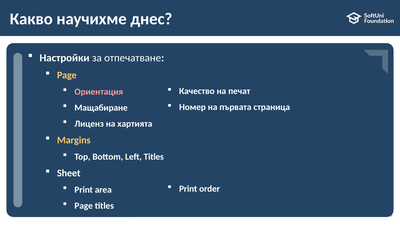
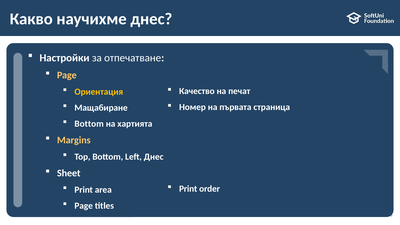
Ориентация colour: pink -> yellow (99, 92)
Лиценз: Лиценз -> Bottom (89, 124)
Left Titles: Titles -> Днес (154, 157)
